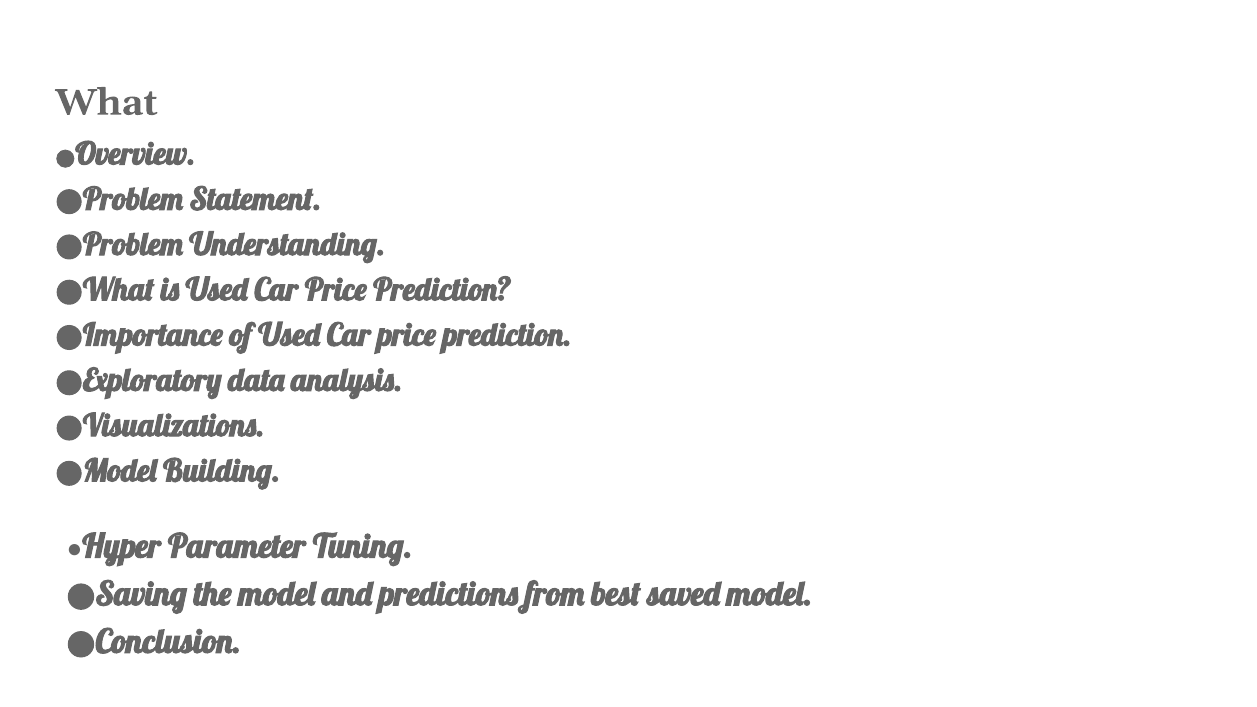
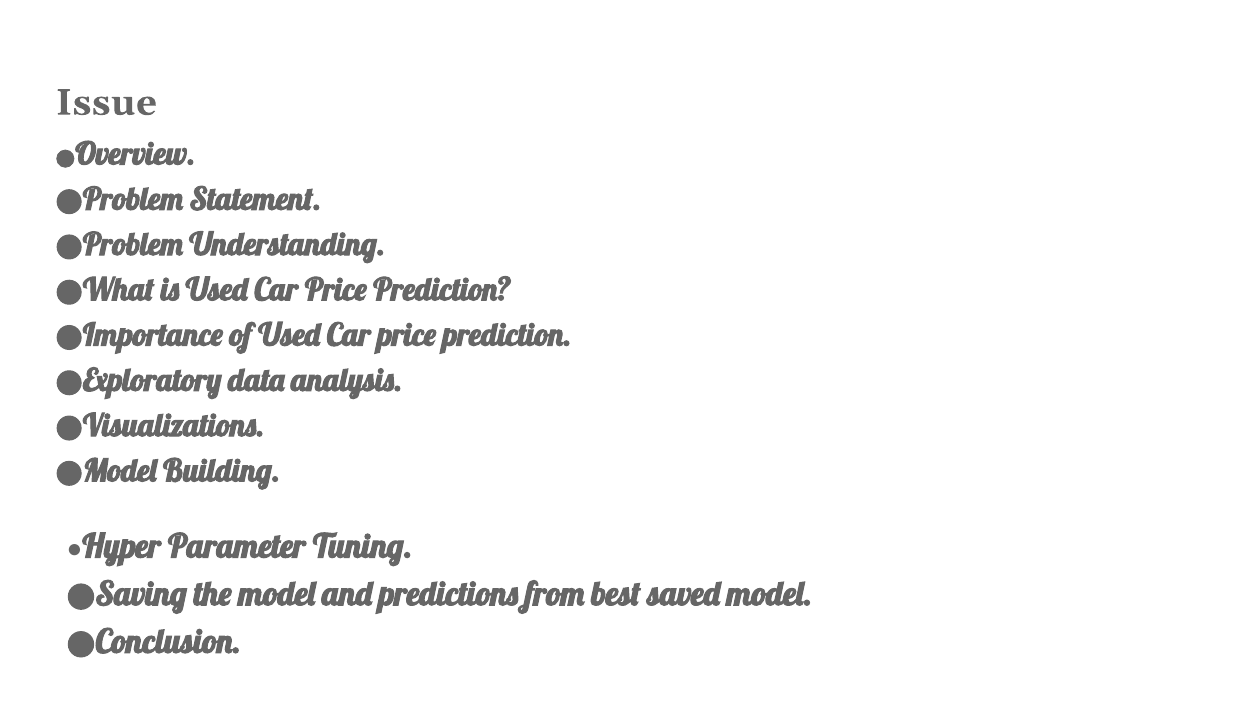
What: What -> Issue (106, 103)
